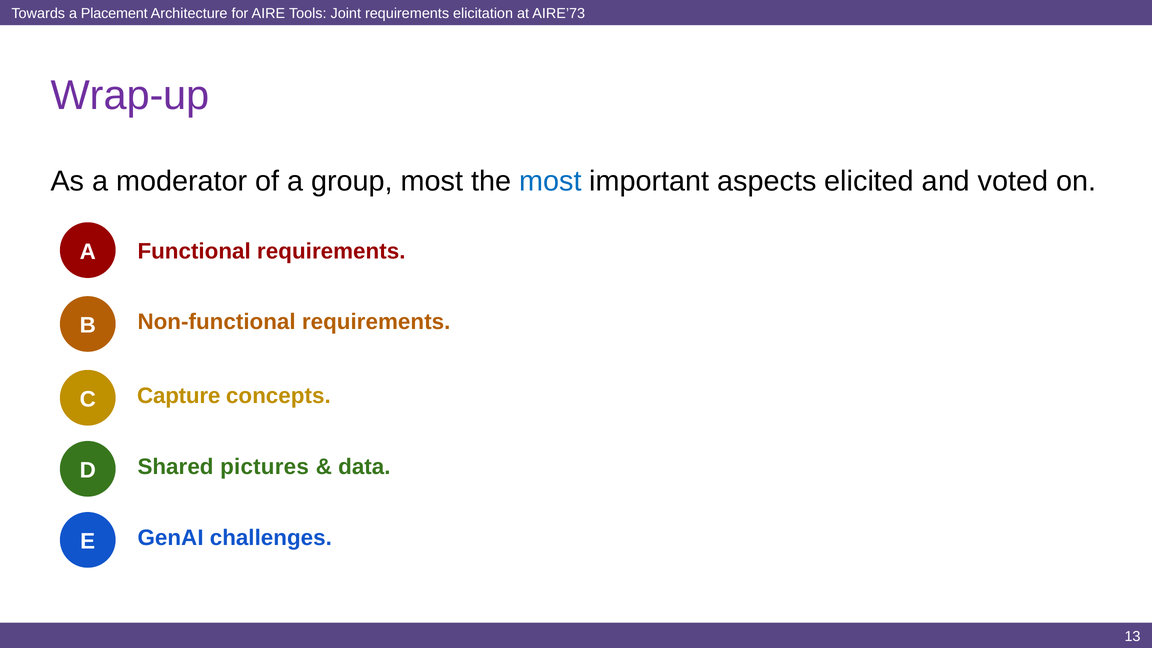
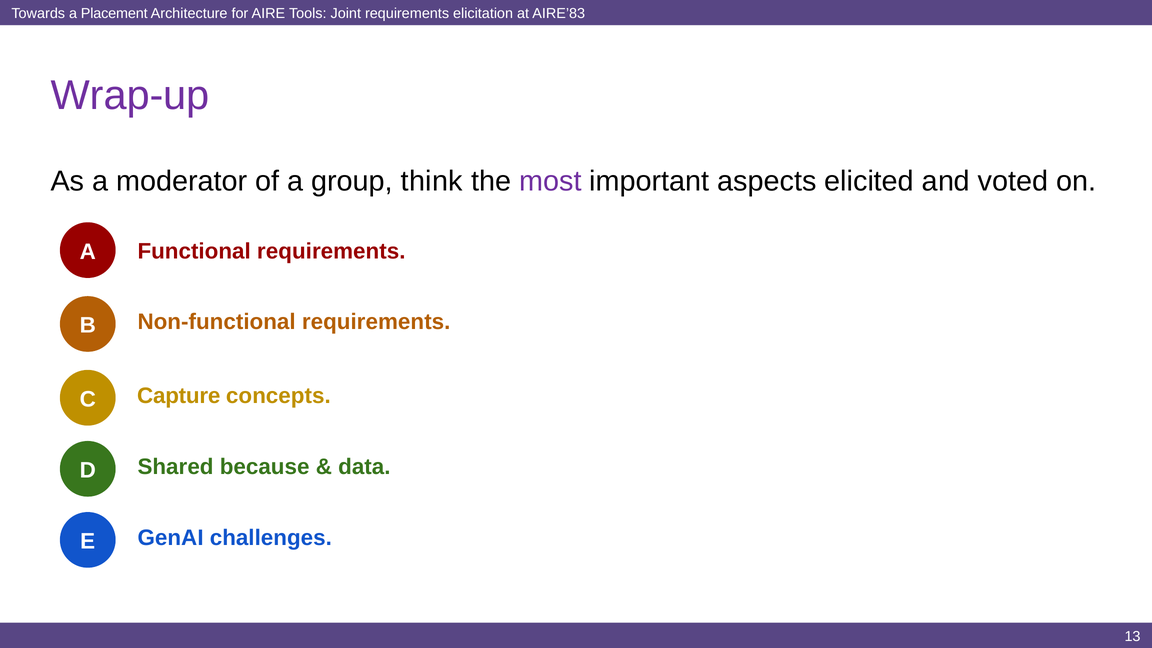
AIRE’73: AIRE’73 -> AIRE’83 (559, 14)
group most: most -> think (432, 181)
most colour: blue -> purple (550, 181)
pictures: pictures -> because (265, 467)
